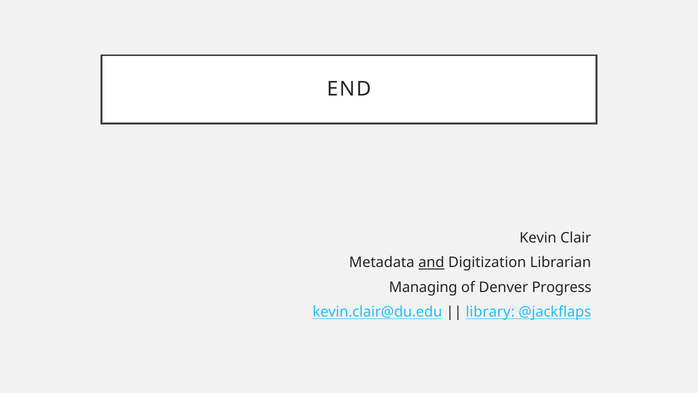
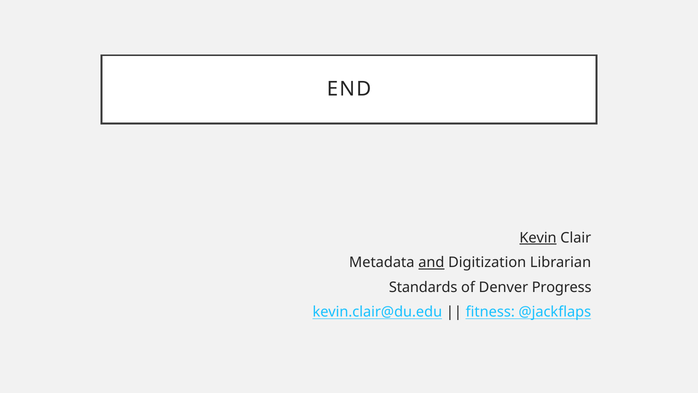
Kevin underline: none -> present (538, 238)
Managing: Managing -> Standards (423, 287)
library: library -> fitness (490, 312)
